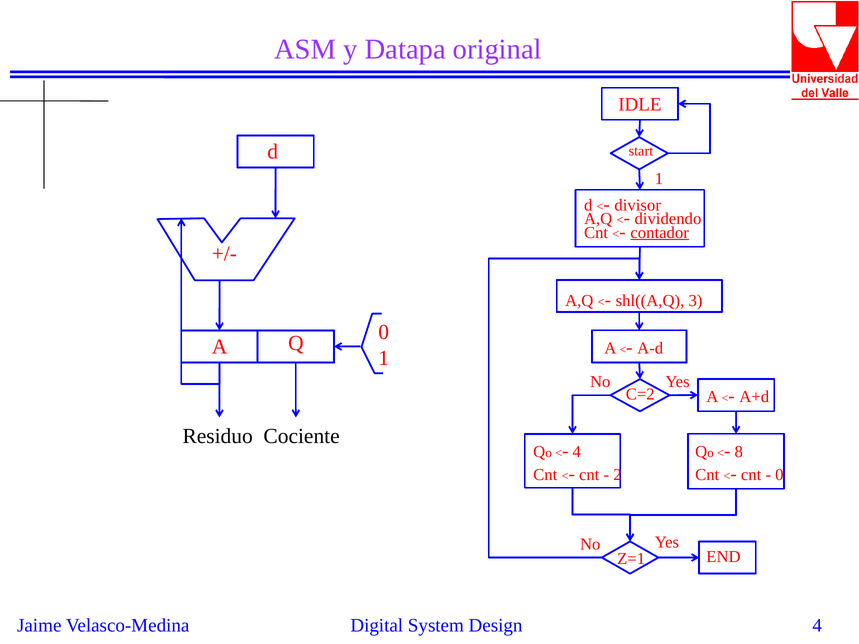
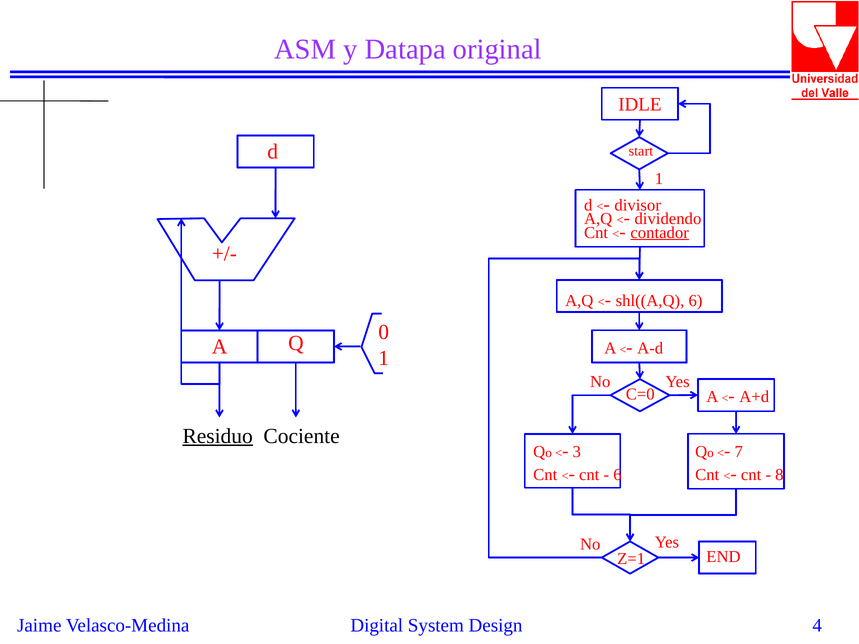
shl((A,Q 3: 3 -> 6 (696, 301)
C=2: C=2 -> C=0 (640, 395)
Residuo underline: none -> present (218, 436)
4: 4 -> 3 (577, 452)
8: 8 -> 7 (739, 452)
2: 2 -> 6 (617, 475)
0: 0 -> 8 (779, 475)
